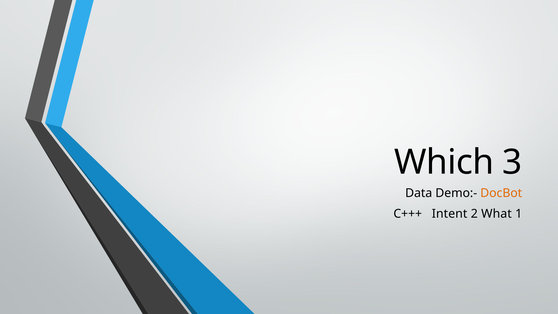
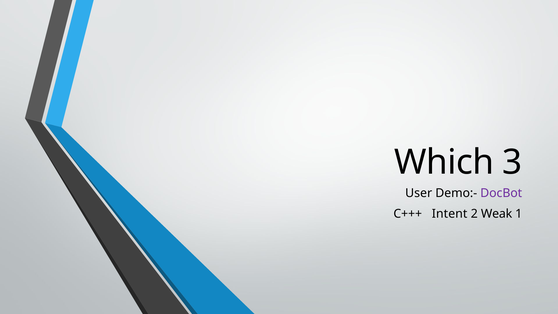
Data: Data -> User (419, 193)
DocBot colour: orange -> purple (501, 193)
What: What -> Weak (497, 214)
